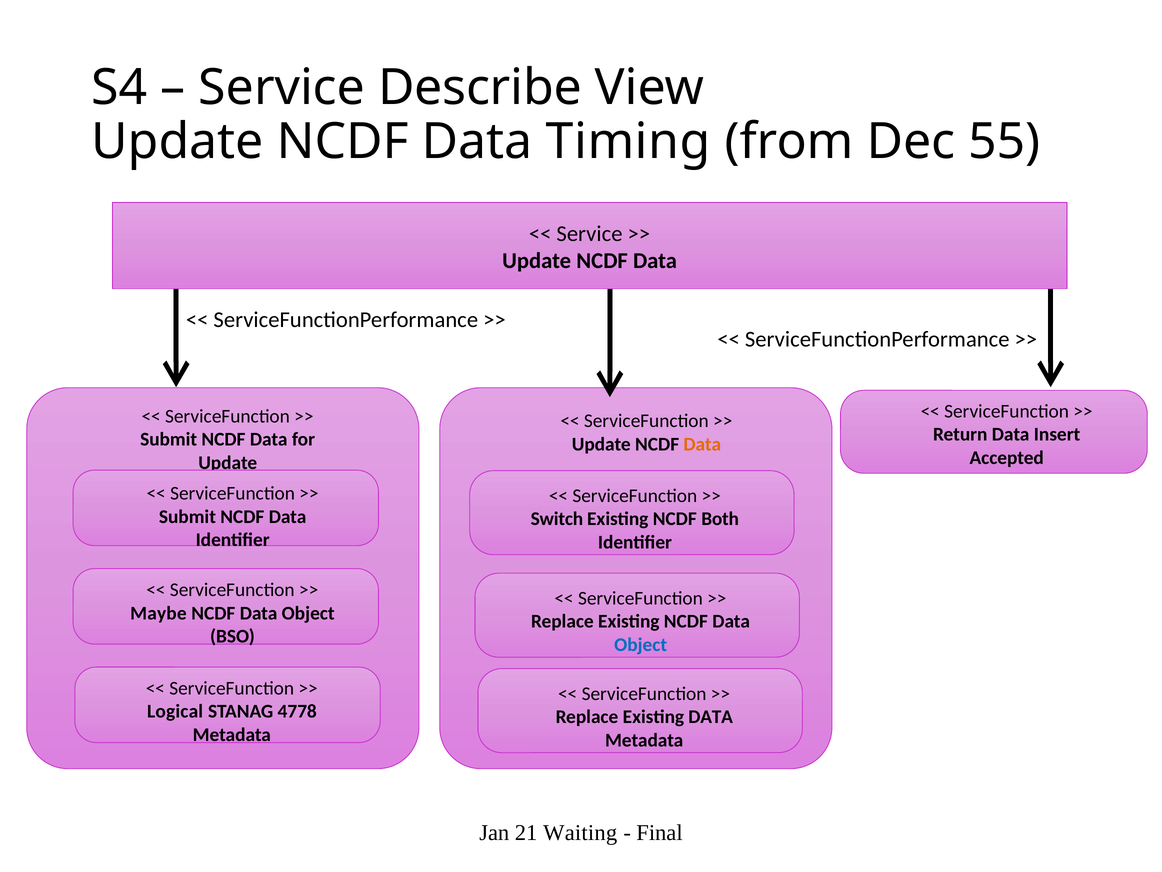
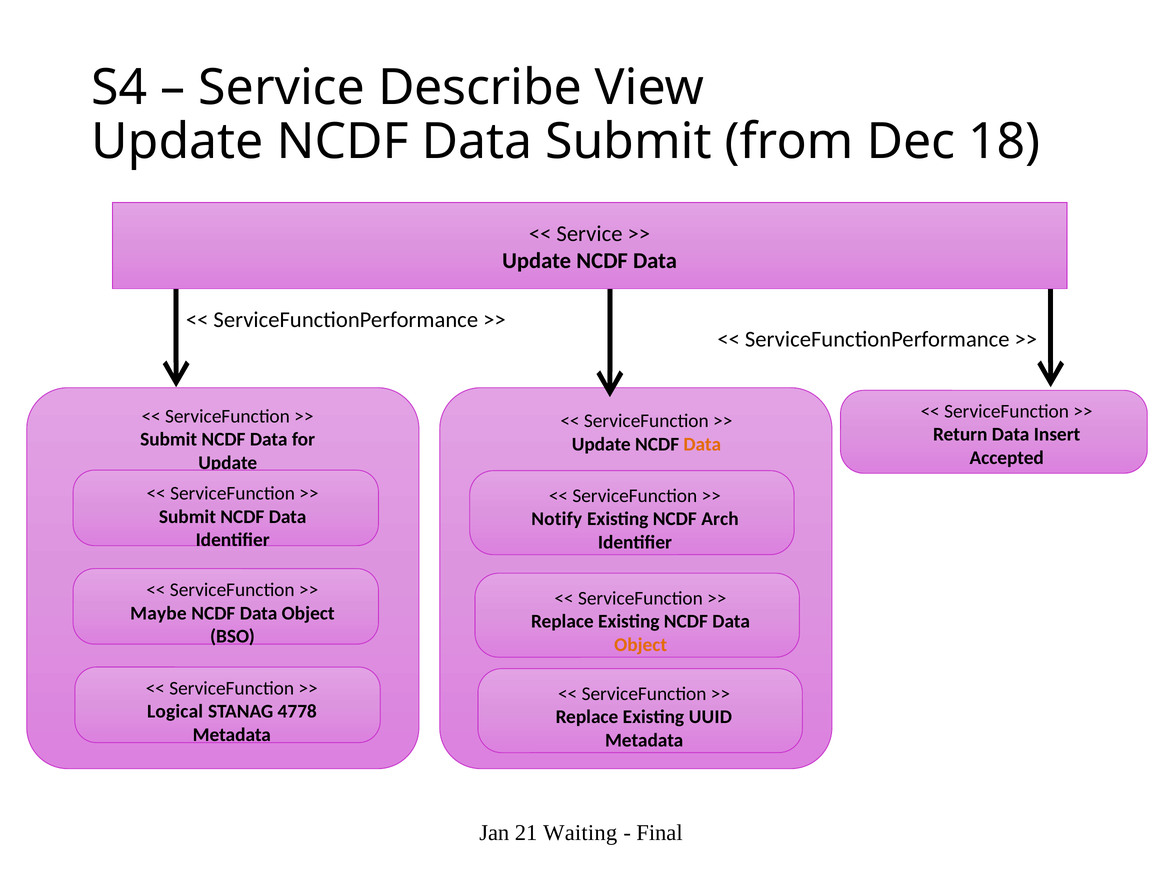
Data Timing: Timing -> Submit (629, 142)
55: 55 -> 18 (1004, 142)
Switch: Switch -> Notify (557, 519)
Both: Both -> Arch (720, 519)
Object colour: blue -> orange (641, 644)
Existing DATA: DATA -> UUID (710, 717)
